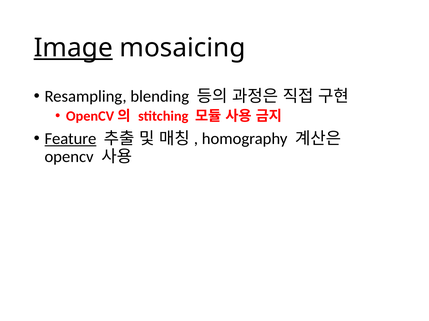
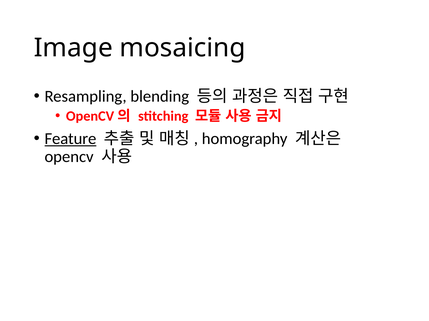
Image underline: present -> none (73, 48)
